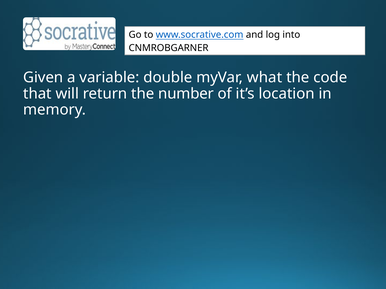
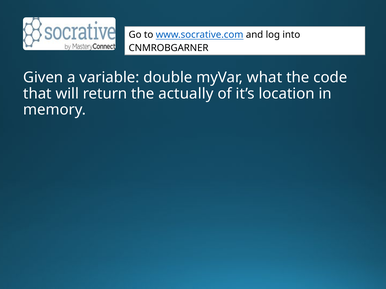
number: number -> actually (186, 94)
